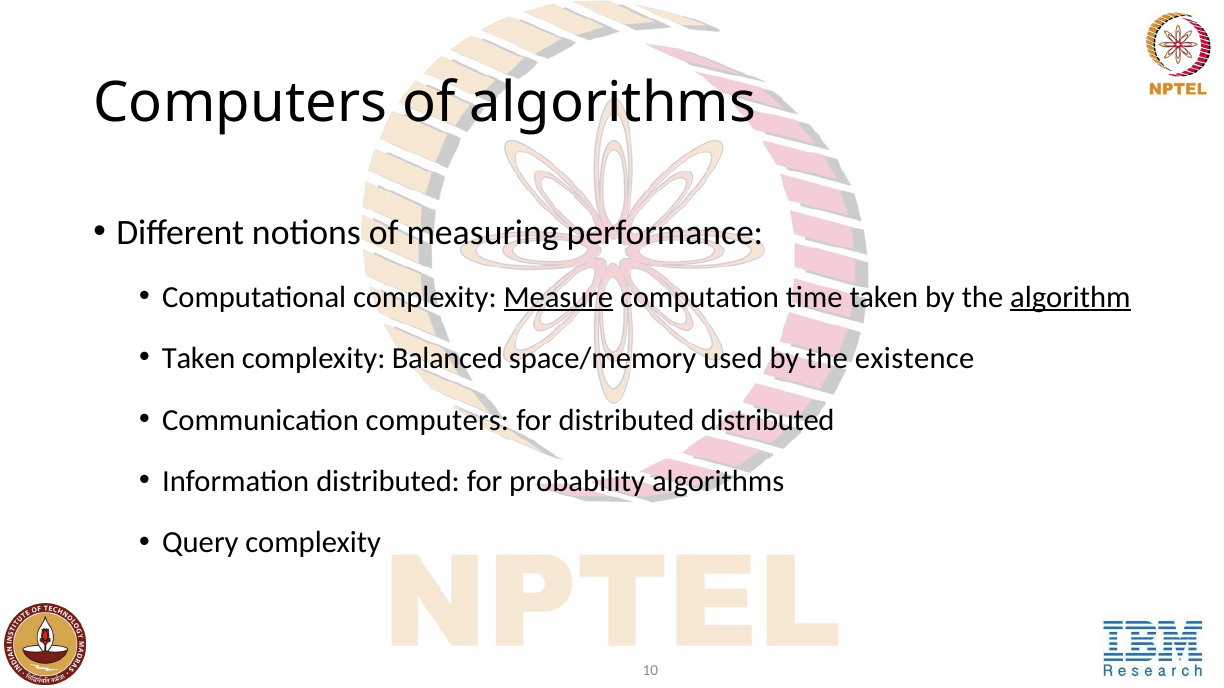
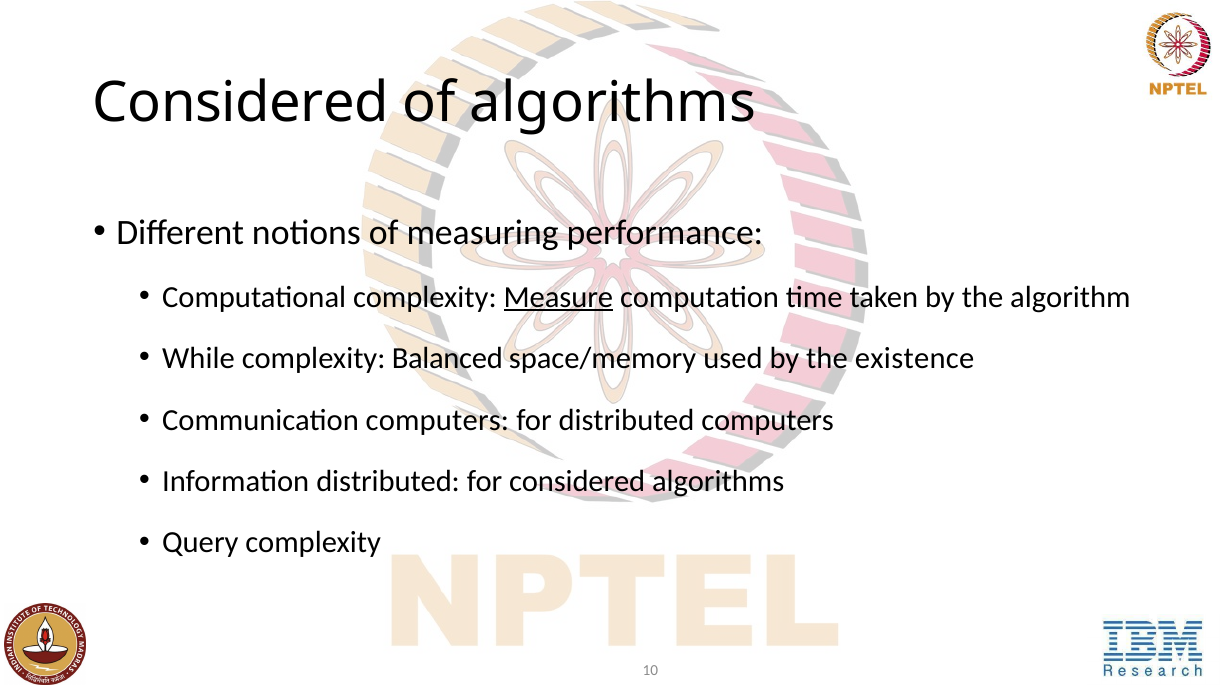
Computers: Computers -> Considered (241, 103)
algorithm underline: present -> none (1070, 297)
Taken: Taken -> While (199, 359)
distributed distributed: distributed -> computers (768, 420)
for probability: probability -> considered (577, 482)
